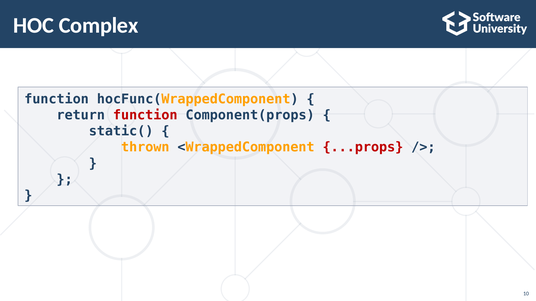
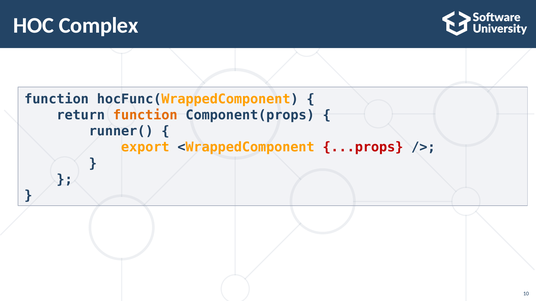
function colour: red -> orange (145, 115)
static(: static( -> runner( (121, 131)
thrown: thrown -> export (145, 147)
